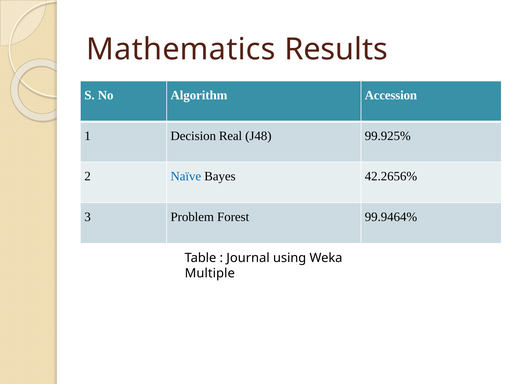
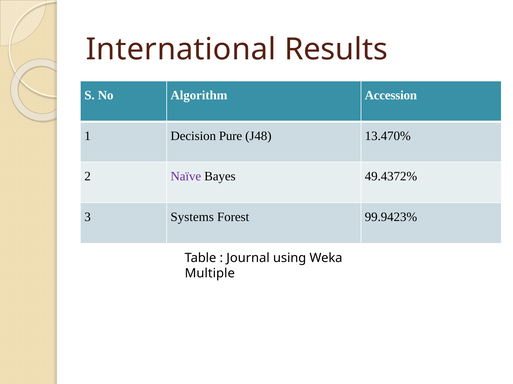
Mathematics: Mathematics -> International (181, 50)
Real: Real -> Pure (231, 136)
99.925%: 99.925% -> 13.470% (388, 136)
Naïve colour: blue -> purple (186, 177)
42.2656%: 42.2656% -> 49.4372% (391, 177)
Problem: Problem -> Systems (192, 217)
99.9464%: 99.9464% -> 99.9423% (391, 217)
